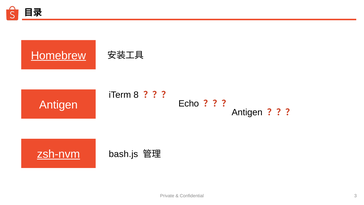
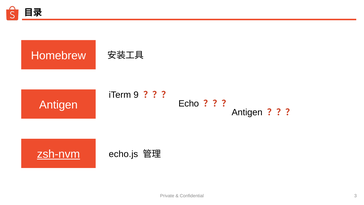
Homebrew underline: present -> none (58, 55)
8: 8 -> 9 (136, 95)
bash.js: bash.js -> echo.js (123, 154)
